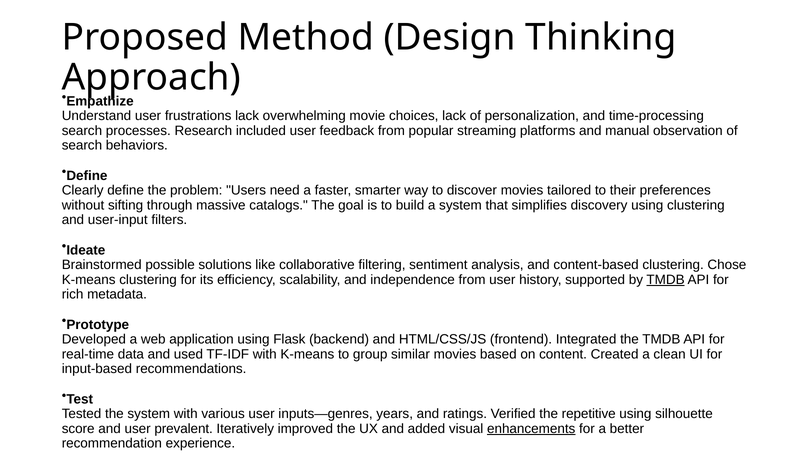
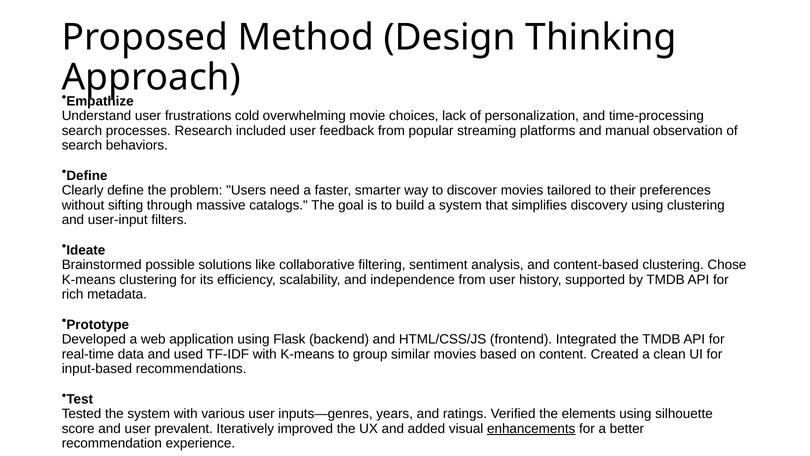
frustrations lack: lack -> cold (247, 116)
TMDB underline: present -> none (666, 279)
repetitive: repetitive -> elements (589, 414)
